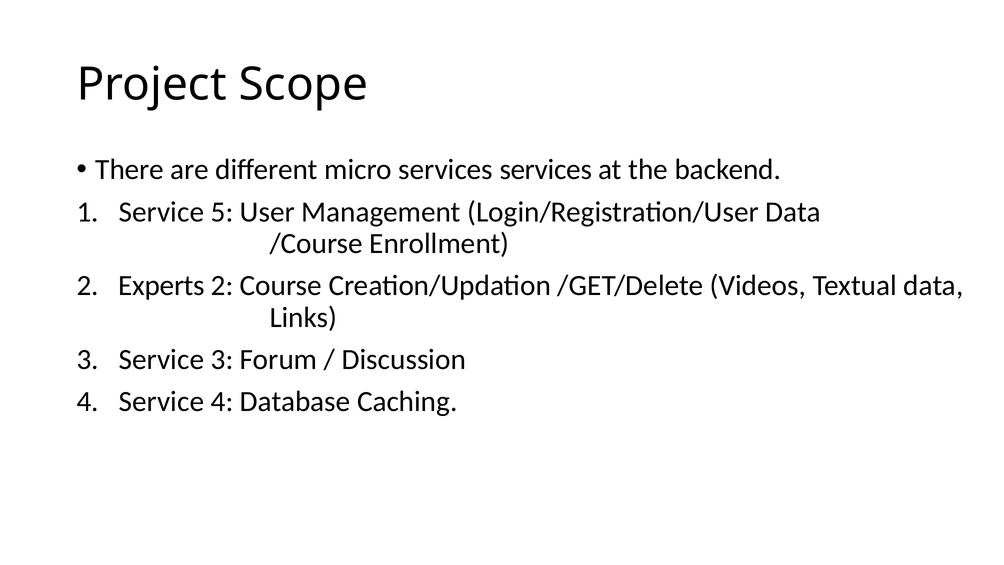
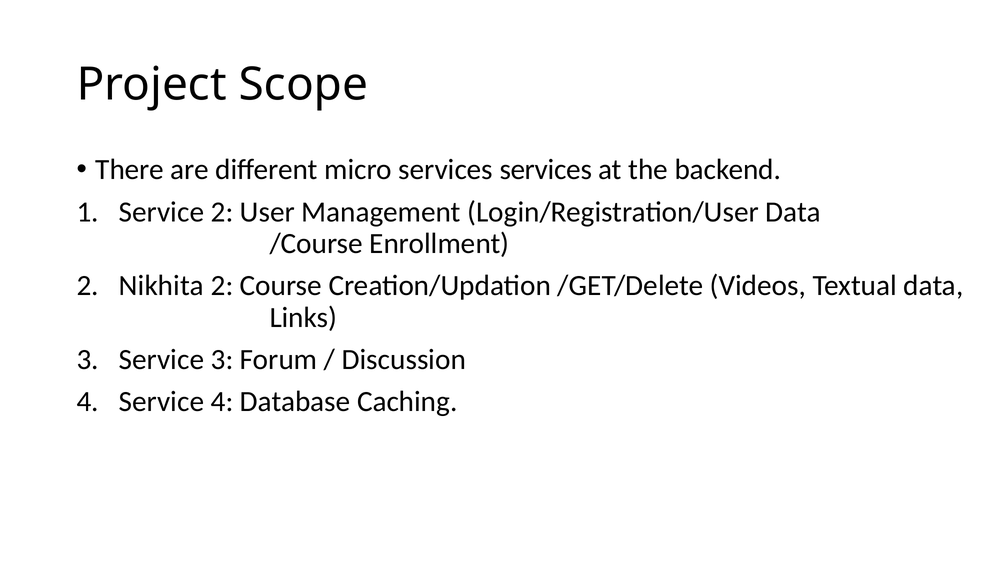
Service 5: 5 -> 2 (222, 212)
Experts: Experts -> Nikhita (161, 286)
